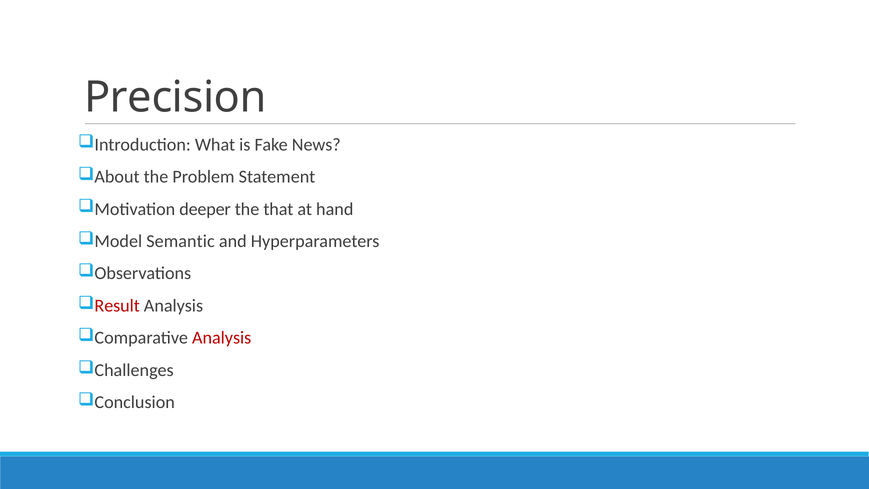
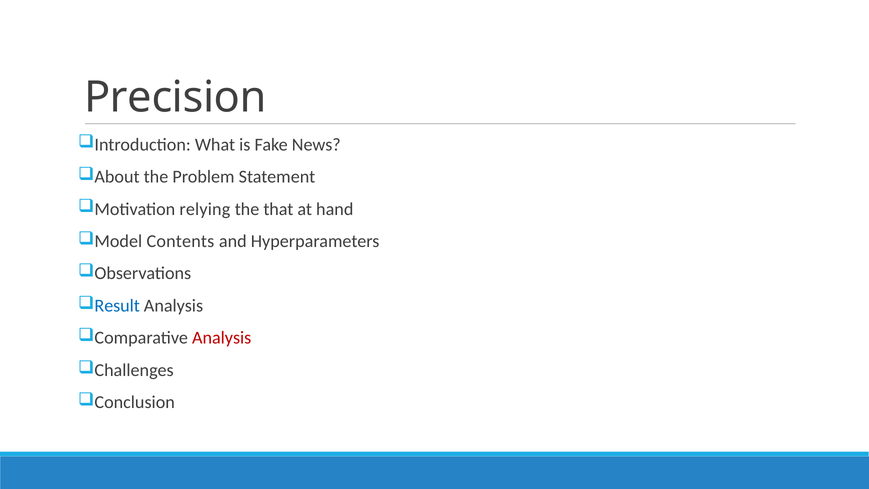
deeper: deeper -> relying (205, 209)
Semantic: Semantic -> Contents (180, 241)
Result colour: red -> blue (117, 306)
